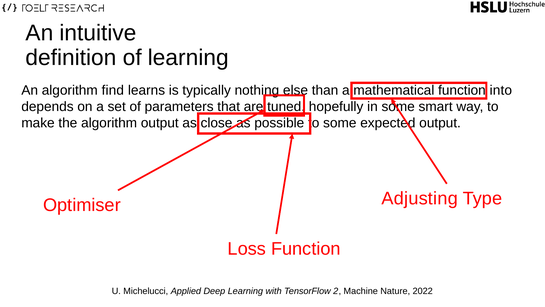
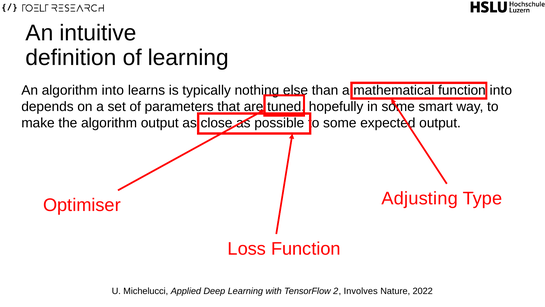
algorithm find: find -> into (113, 90)
Machine: Machine -> Involves (361, 291)
